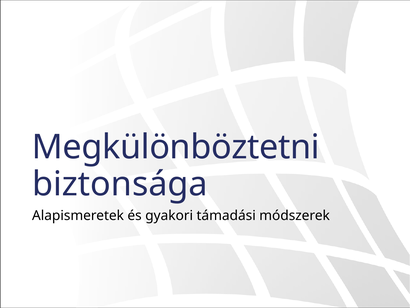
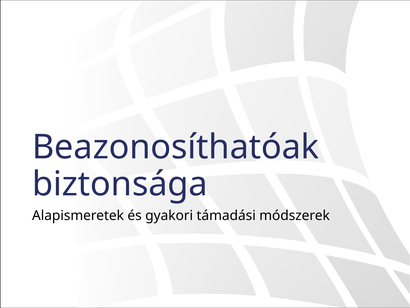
Megkülönböztetni: Megkülönböztetni -> Beazonosíthatóak (176, 147)
